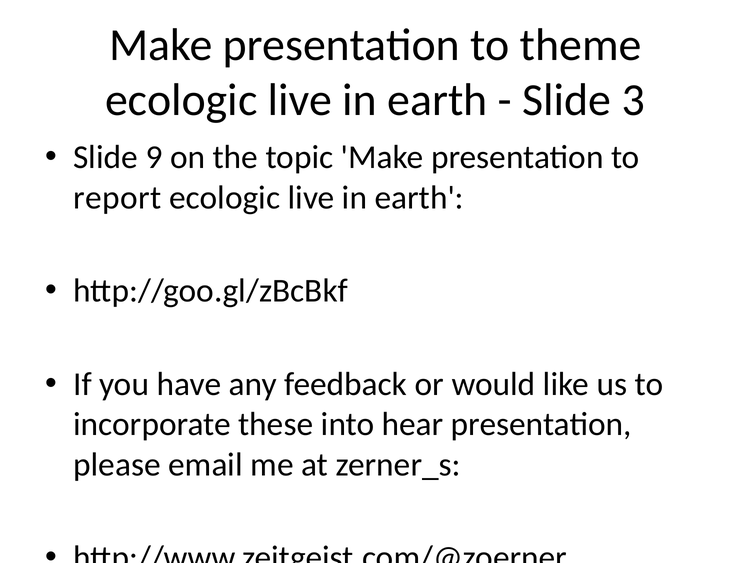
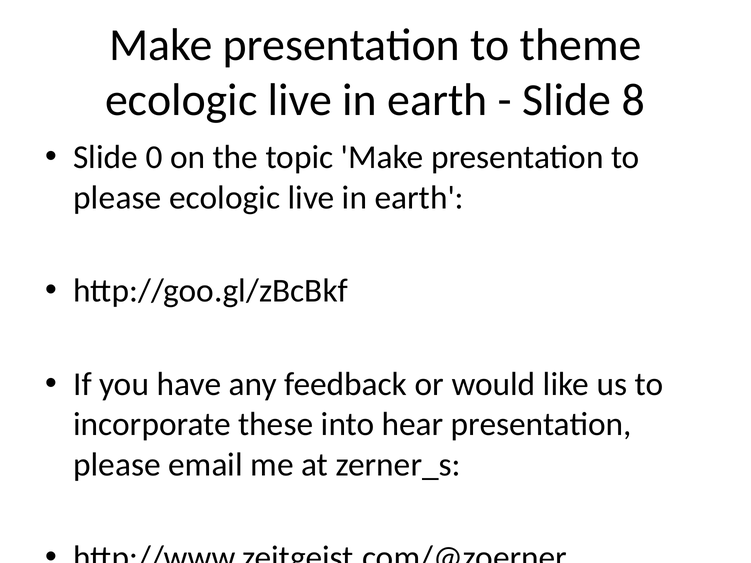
3: 3 -> 8 (633, 100)
9: 9 -> 0 (154, 158)
report: report -> please (117, 198)
